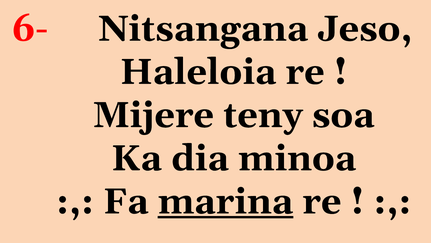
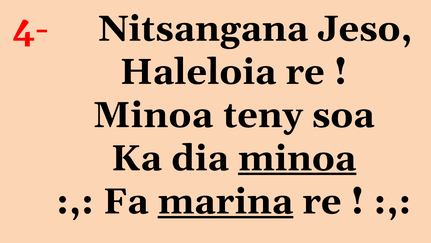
6-: 6- -> 4- (30, 29)
Mijere: Mijere -> Minoa (153, 115)
minoa underline: none -> present (297, 158)
